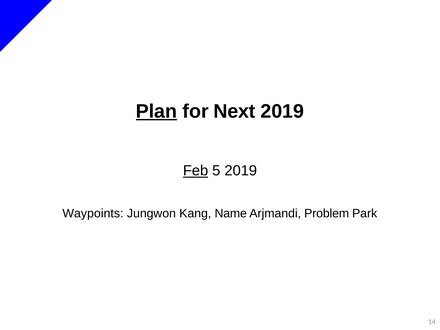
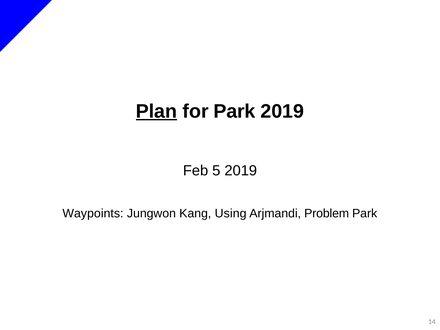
for Next: Next -> Park (235, 111)
Feb underline: present -> none (196, 171)
Name: Name -> Using (231, 213)
